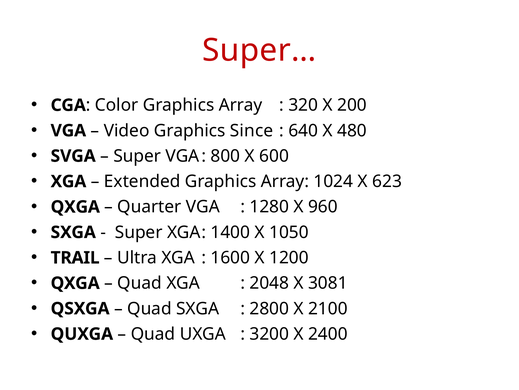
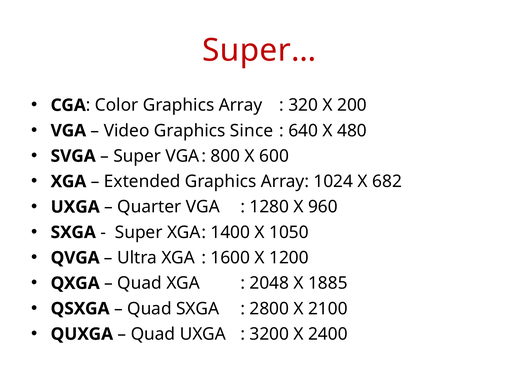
623: 623 -> 682 (387, 181)
QXGA: QXGA -> UXGA (75, 207)
TRAIL: TRAIL -> QVGA (75, 257)
3081: 3081 -> 1885 (328, 283)
